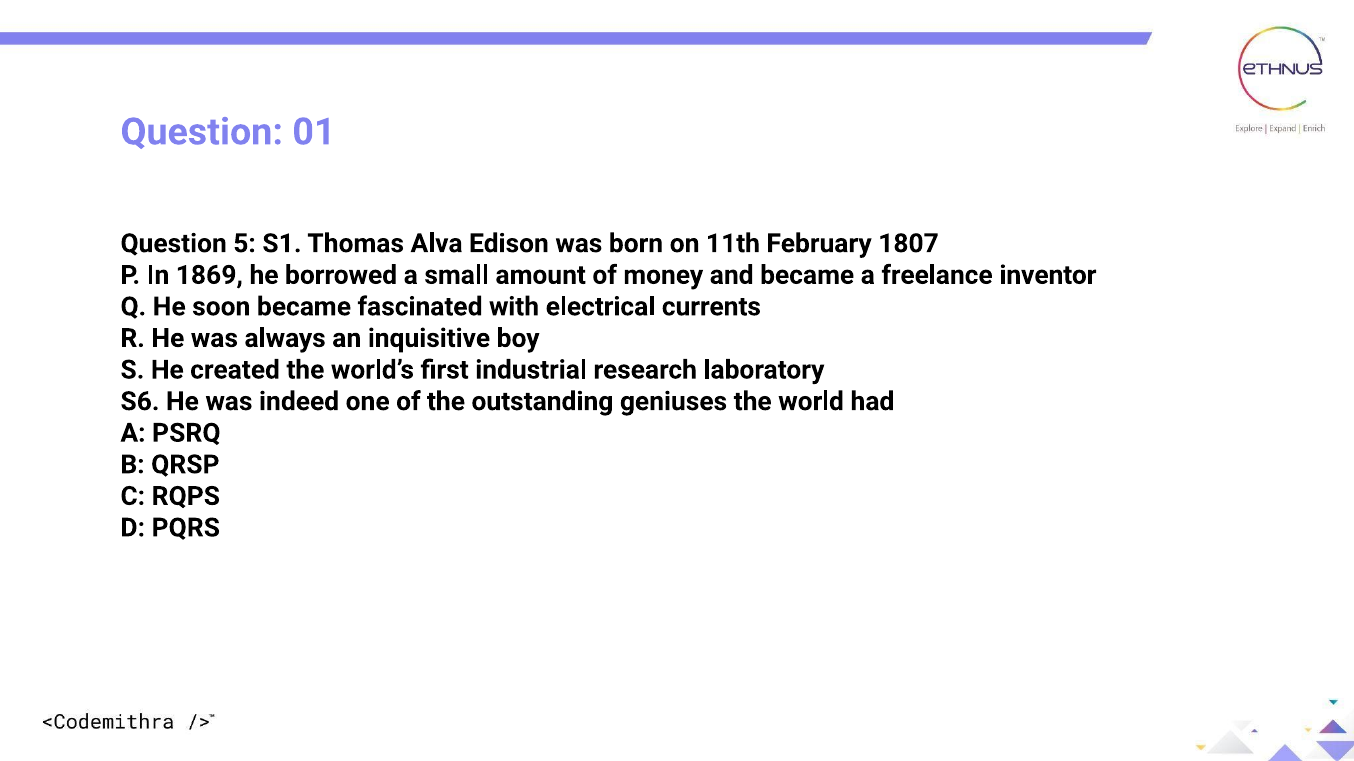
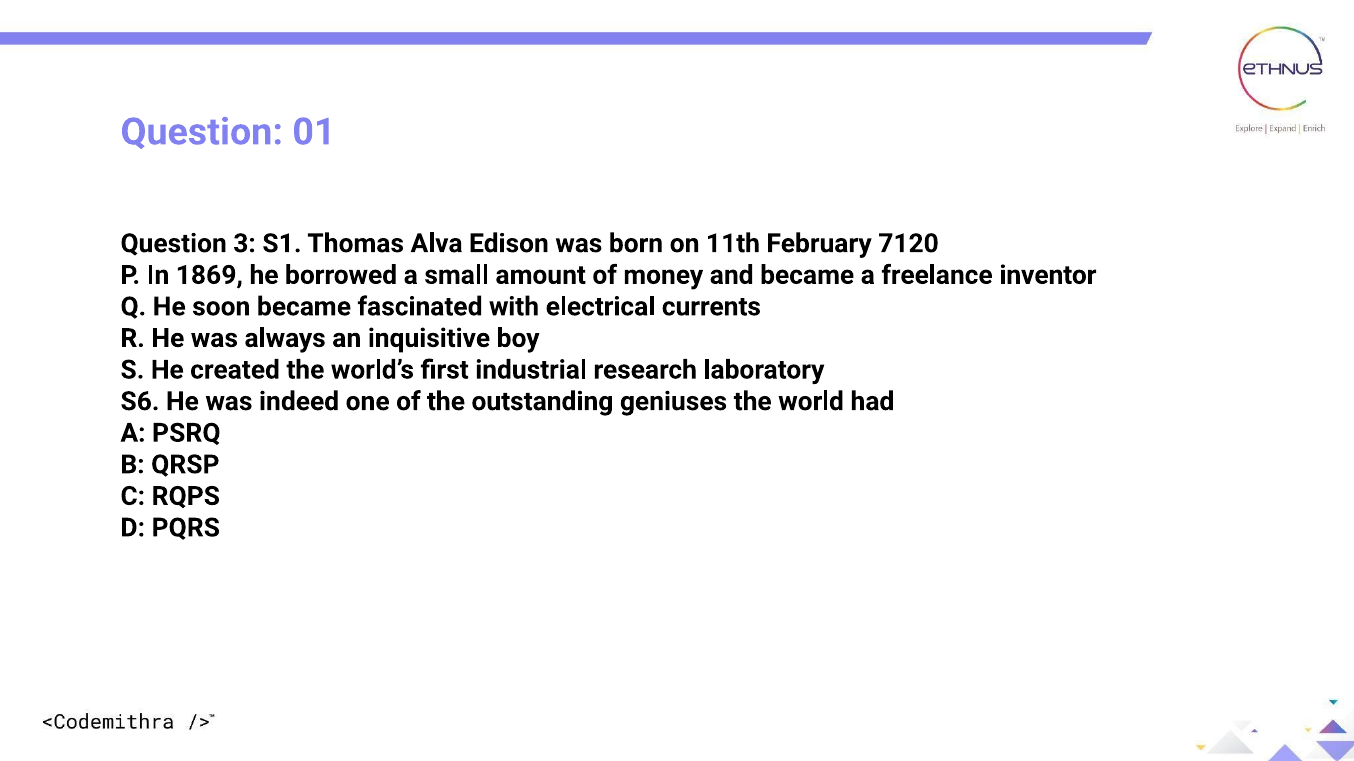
5: 5 -> 3 (245, 244)
1807: 1807 -> 7120 (908, 244)
